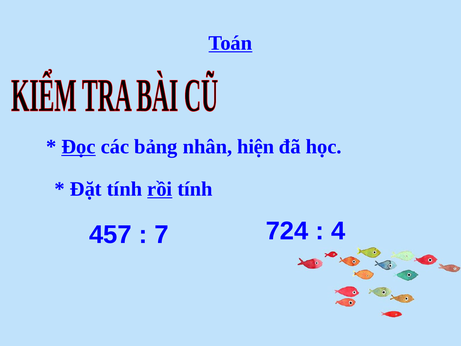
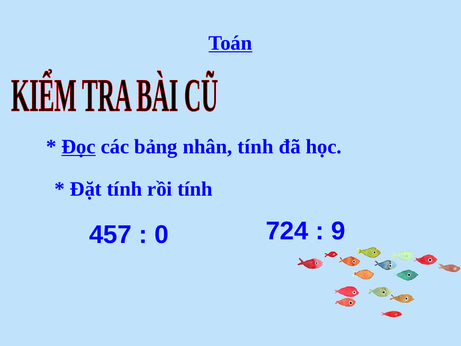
nhân hiện: hiện -> tính (256, 147)
rồi underline: present -> none (160, 189)
7: 7 -> 0 (162, 235)
4: 4 -> 9 (338, 231)
